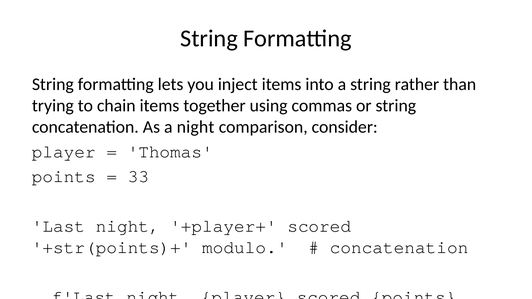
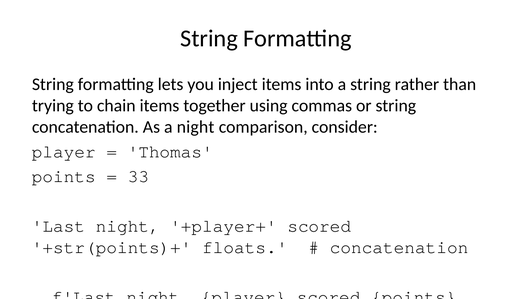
+str(points)+ modulo: modulo -> floats (245, 247)
